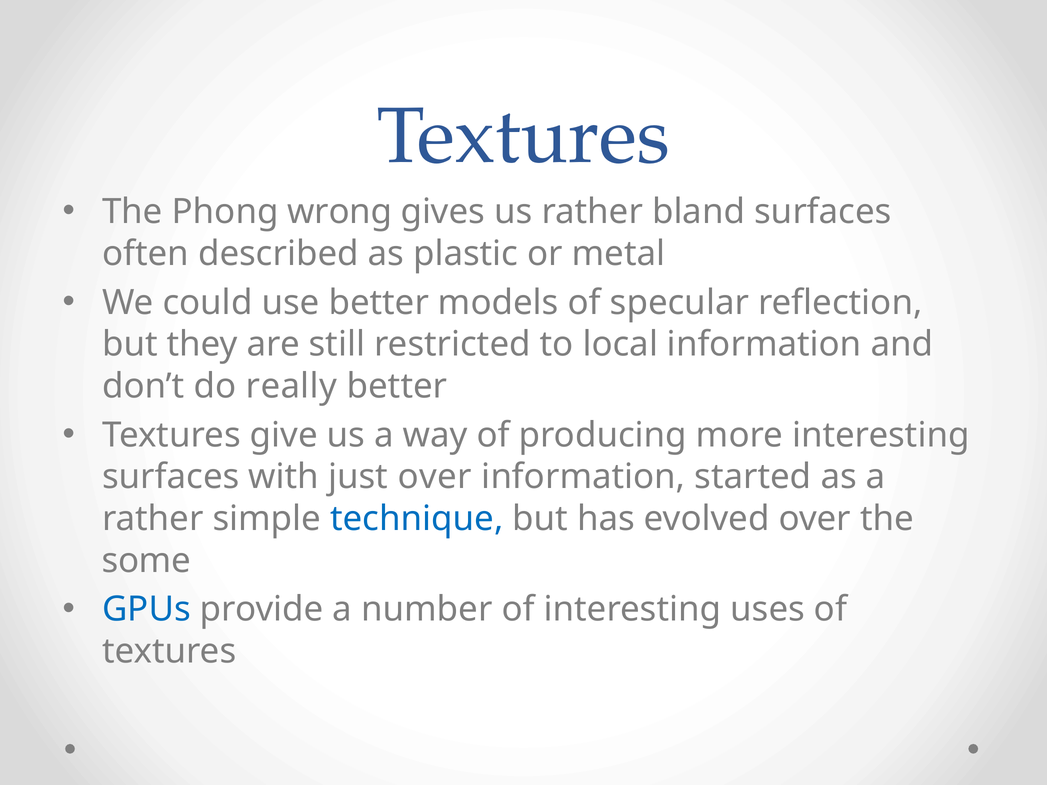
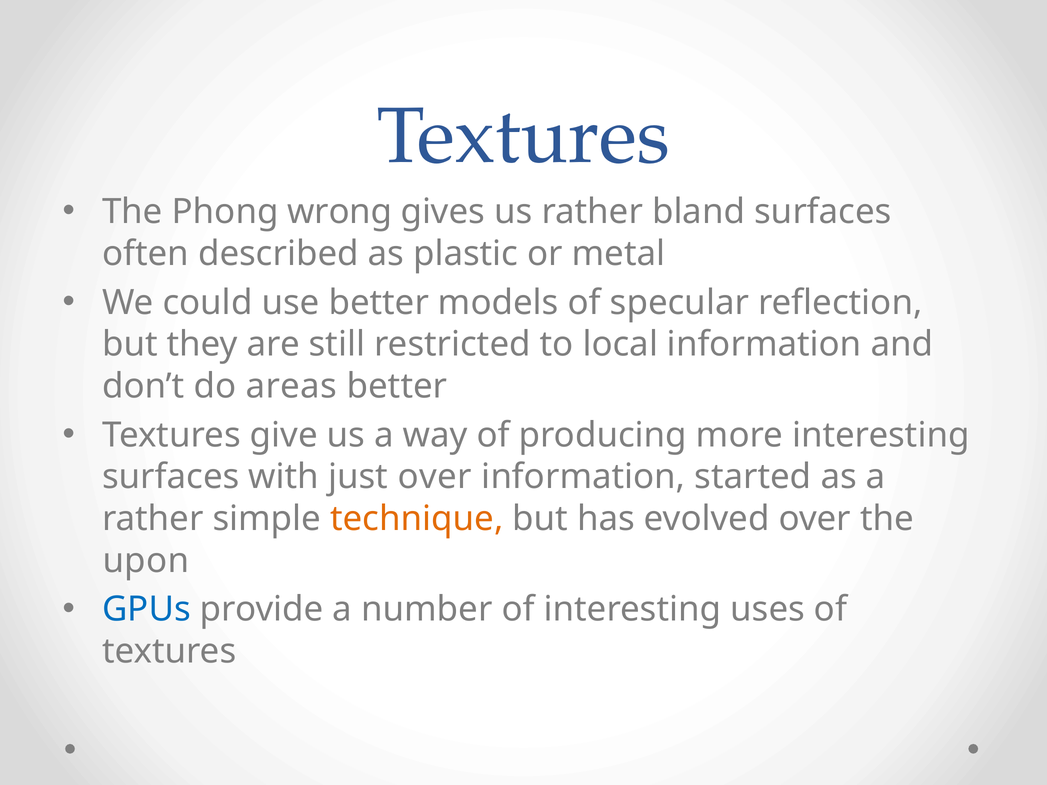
really: really -> areas (291, 386)
technique colour: blue -> orange (417, 519)
some: some -> upon (146, 561)
